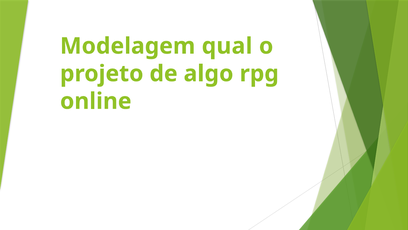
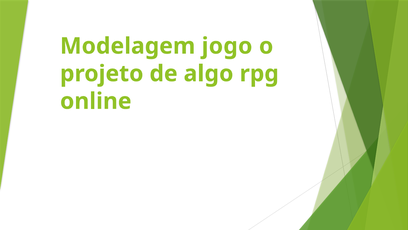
qual: qual -> jogo (227, 46)
